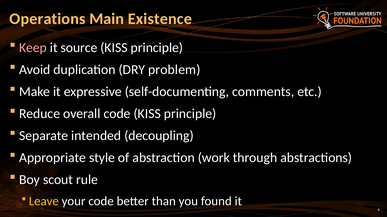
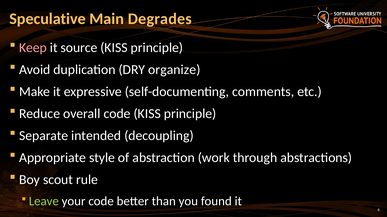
Operations: Operations -> Speculative (48, 19)
Existence: Existence -> Degrades (160, 19)
problem: problem -> organize (174, 70)
Leave colour: yellow -> light green (44, 202)
